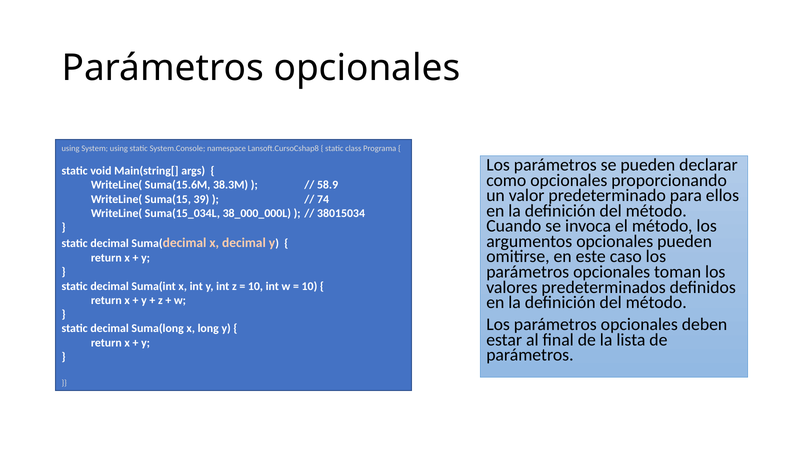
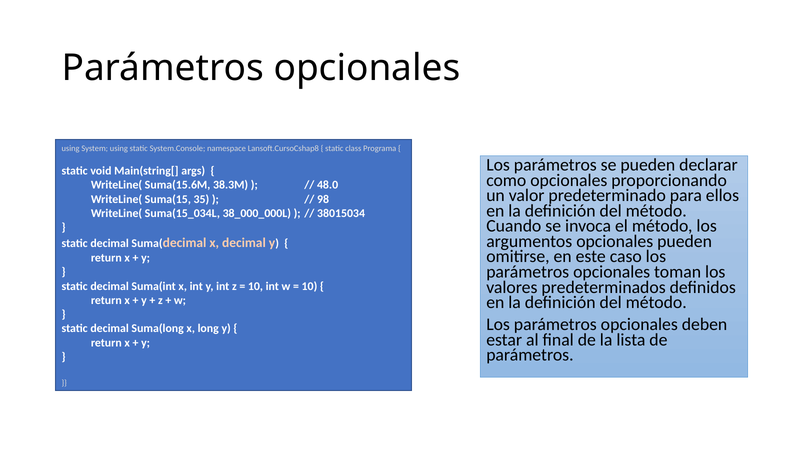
58.9: 58.9 -> 48.0 (328, 185)
39: 39 -> 35 (201, 199)
74: 74 -> 98 (323, 199)
